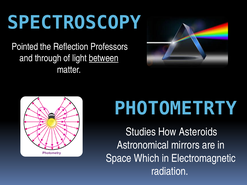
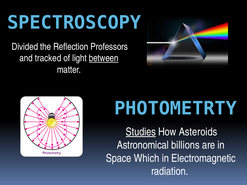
Pointed: Pointed -> Divided (25, 47)
through: through -> tracked (48, 58)
Studies underline: none -> present (141, 132)
mirrors: mirrors -> billions (185, 145)
